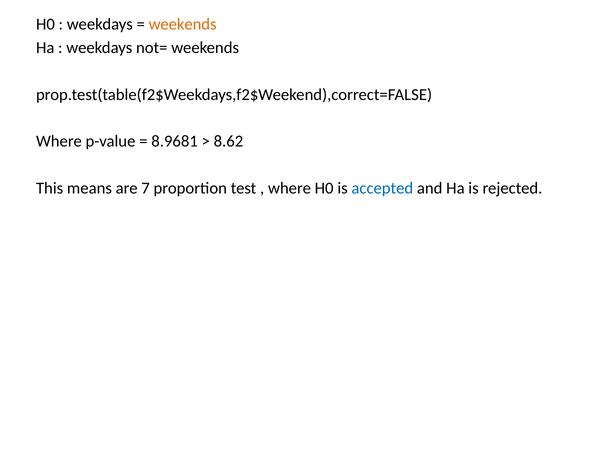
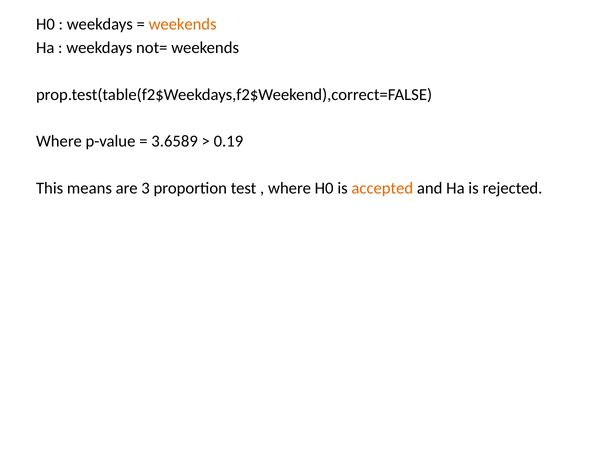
8.9681: 8.9681 -> 3.6589 (175, 141)
8.62: 8.62 -> 0.19 (228, 141)
7: 7 -> 3 (146, 188)
accepted colour: blue -> orange (382, 188)
